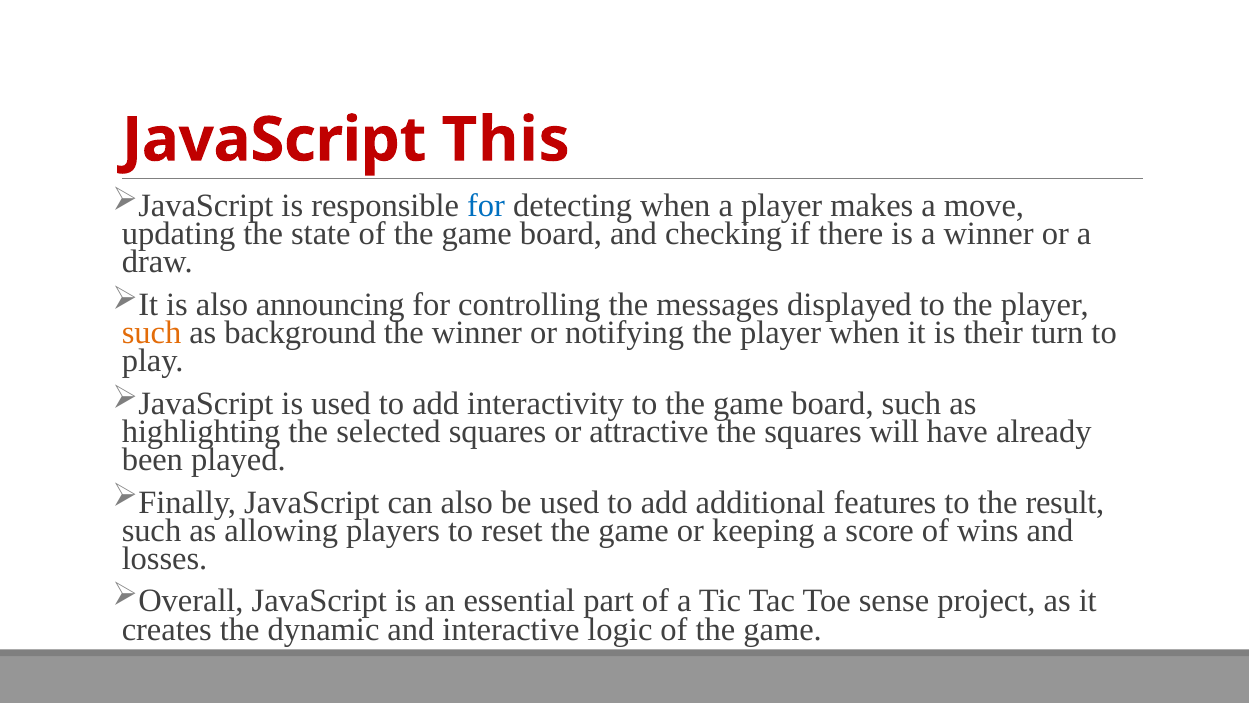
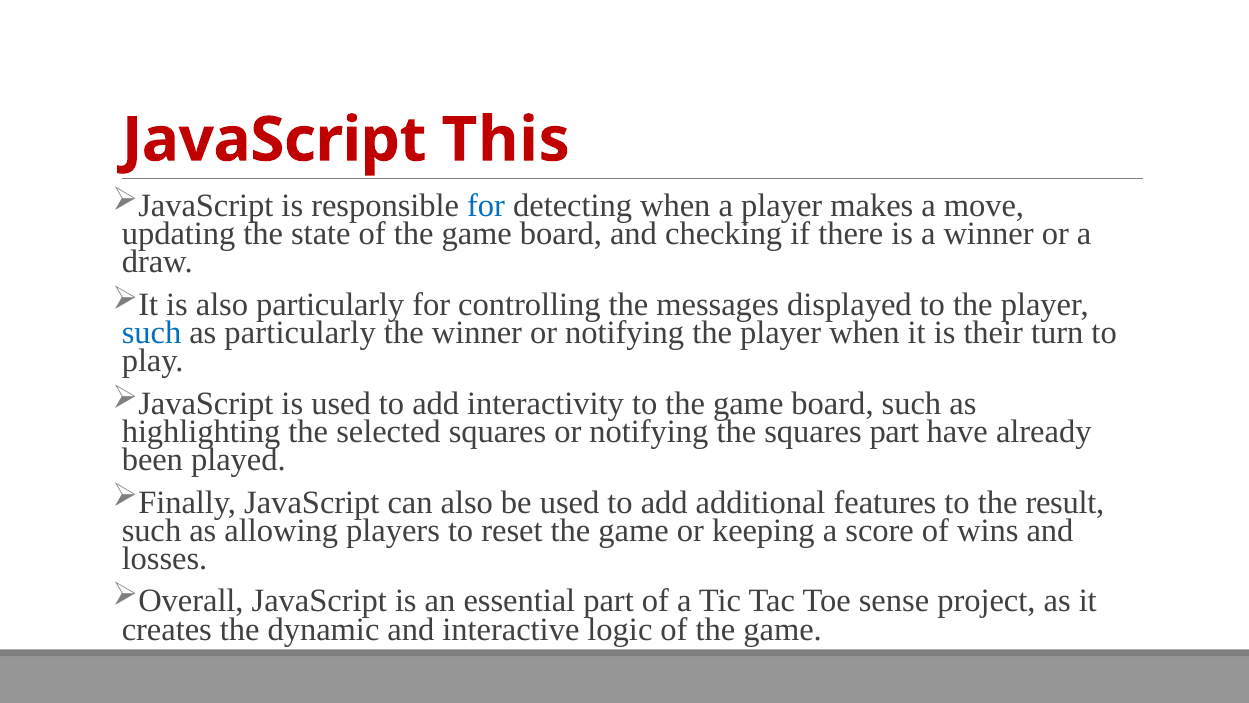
also announcing: announcing -> particularly (330, 304)
such colour: orange -> blue (152, 332)
as background: background -> particularly (300, 332)
squares or attractive: attractive -> notifying (649, 431)
squares will: will -> part (894, 431)
